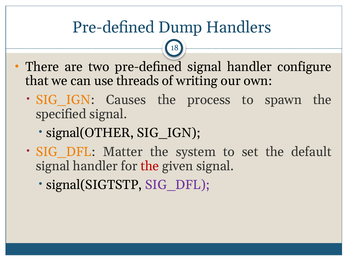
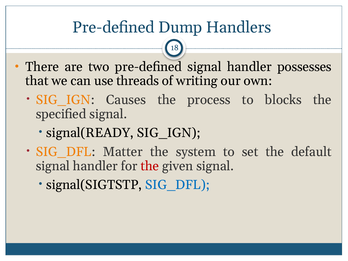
configure: configure -> possesses (304, 67)
spawn: spawn -> blocks (283, 100)
signal(OTHER: signal(OTHER -> signal(READY (90, 133)
SIG_DFL colour: purple -> blue (177, 185)
